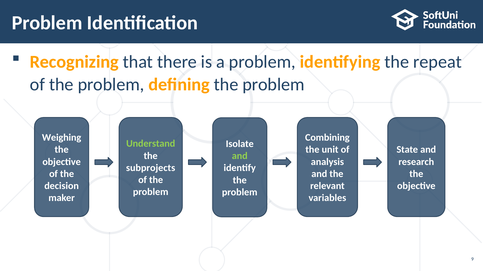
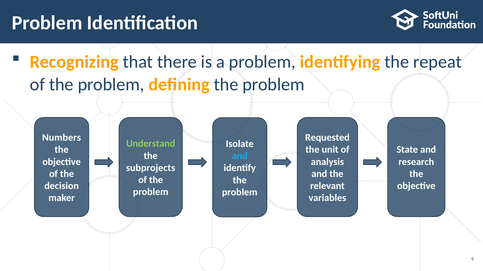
Weighing: Weighing -> Numbers (62, 138)
Combining: Combining -> Requested (327, 138)
and colour: light green -> light blue (240, 156)
